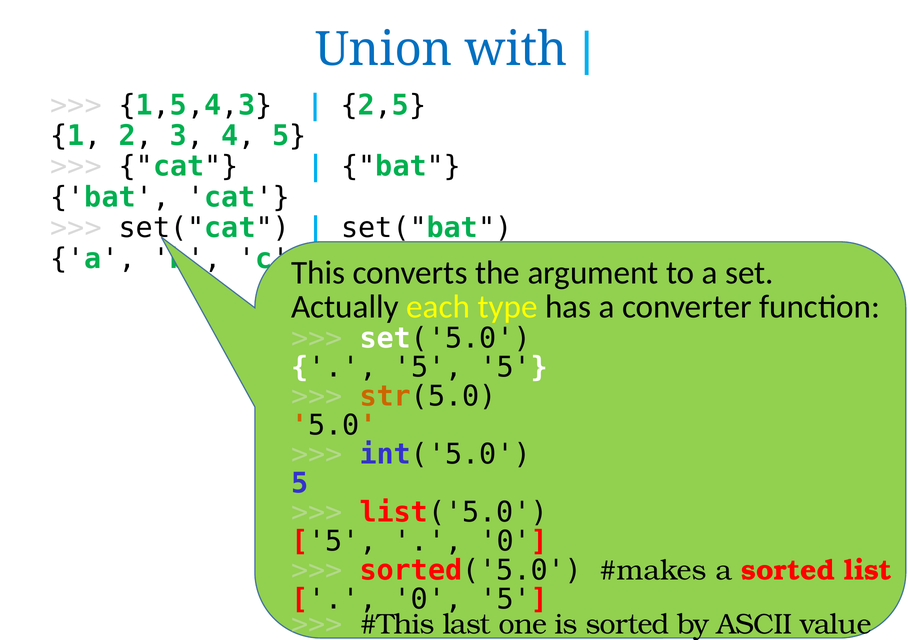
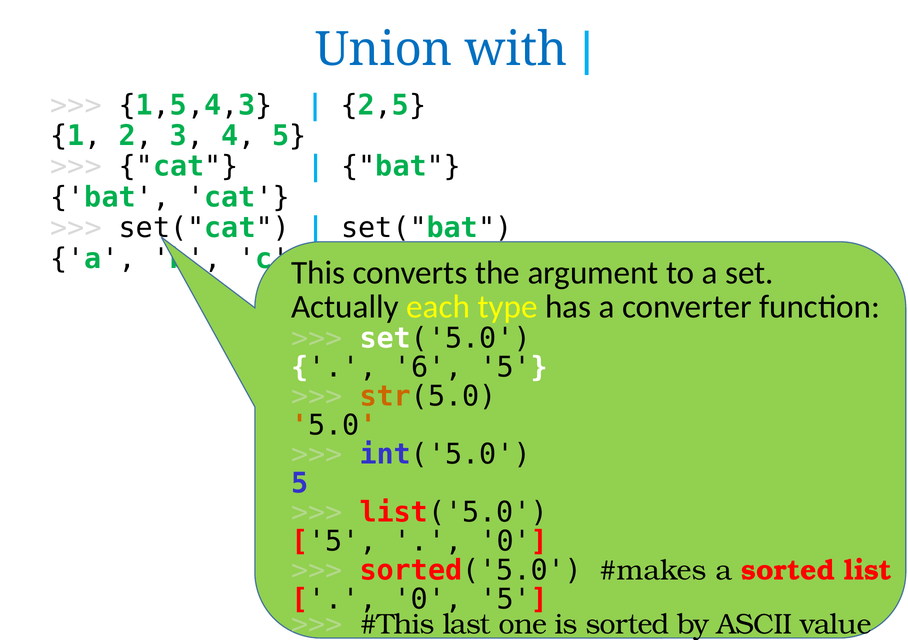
5: 5 -> 6 (428, 367)
